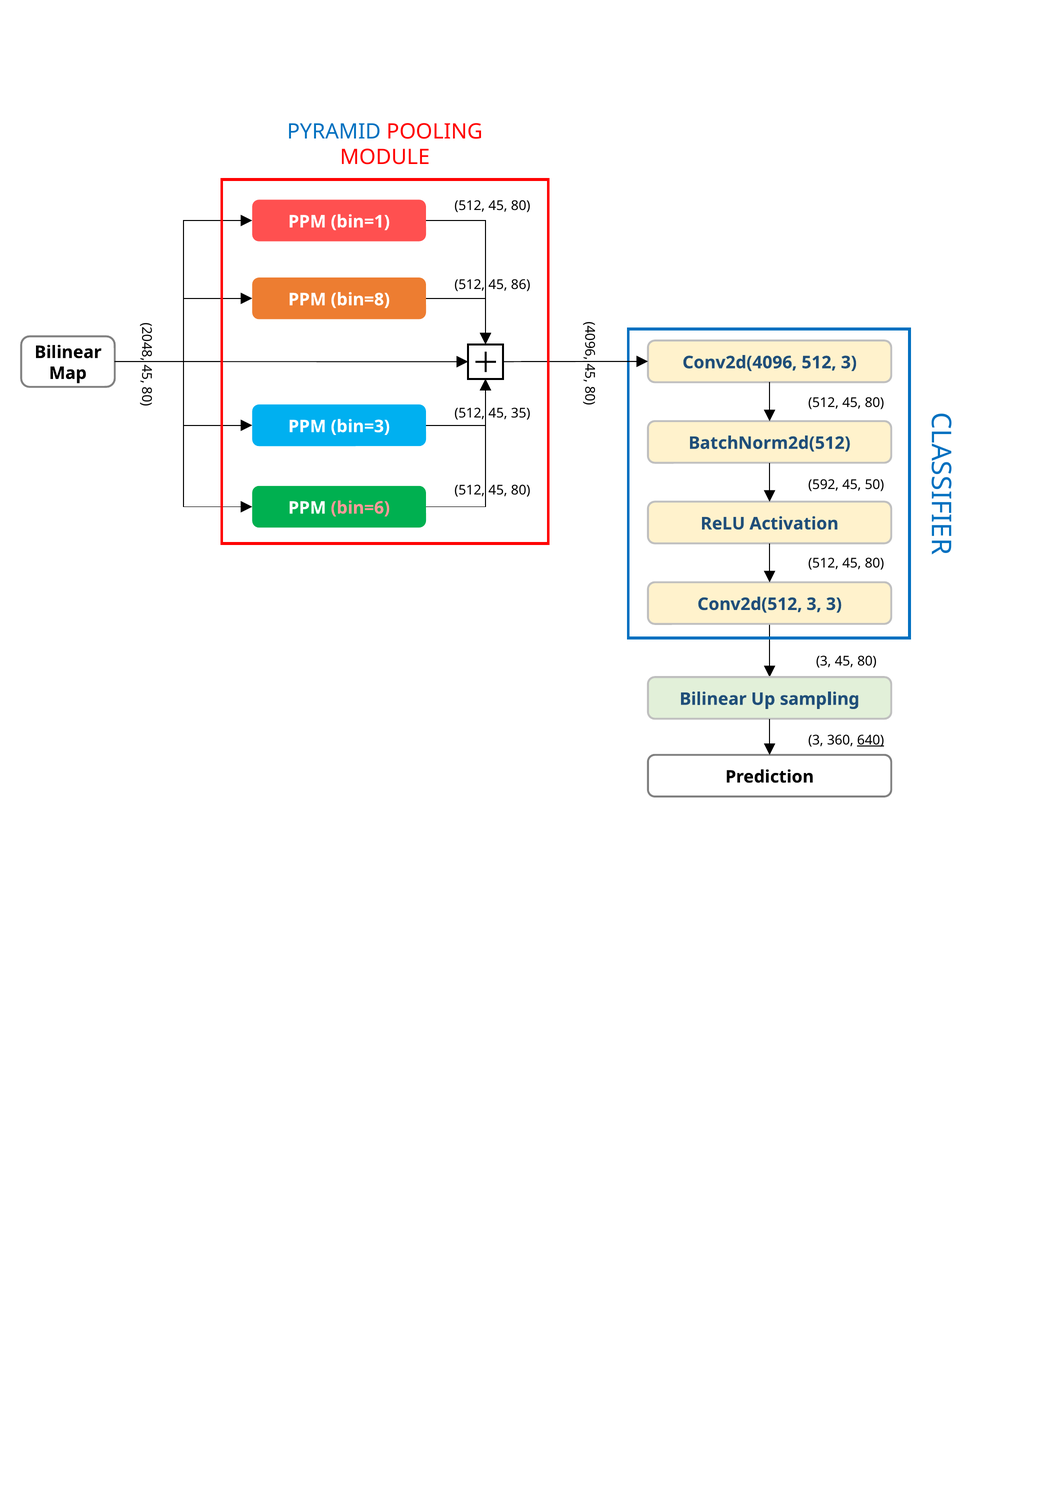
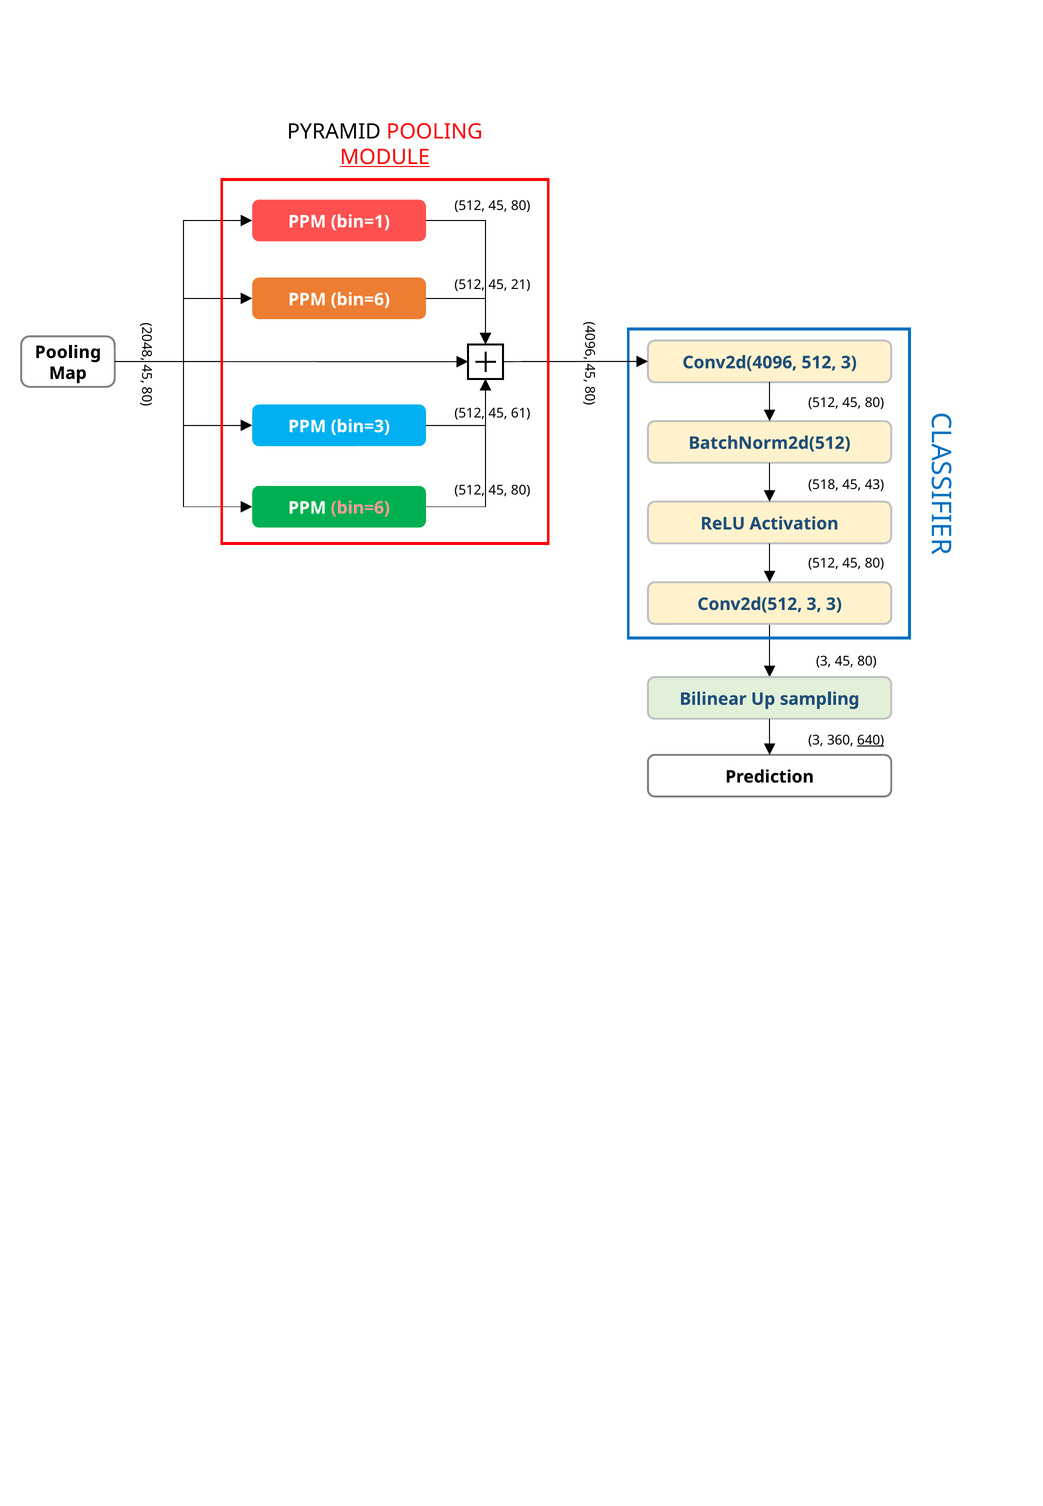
PYRAMID colour: blue -> black (334, 132)
MODULE underline: none -> present (385, 157)
86: 86 -> 21 (521, 285)
bin=8: bin=8 -> bin=6 (360, 300)
Bilinear: Bilinear -> Pooling (68, 352)
35: 35 -> 61 (521, 413)
592: 592 -> 518 (824, 485)
50: 50 -> 43 (874, 485)
